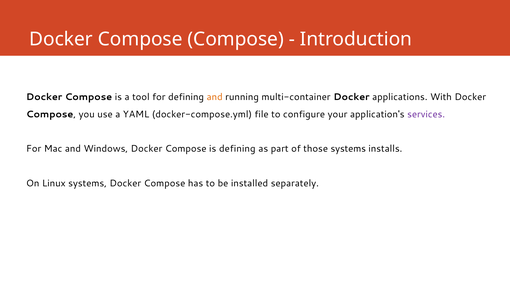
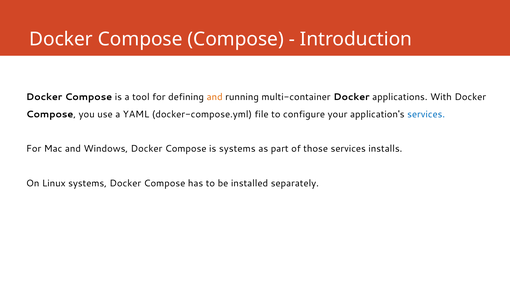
services colour: purple -> blue (426, 114)
is defining: defining -> systems (237, 149)
those systems: systems -> services (348, 149)
